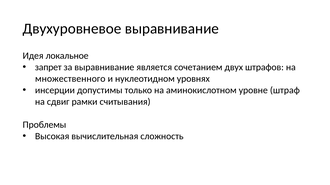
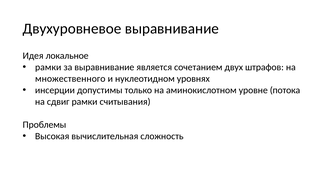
запрет: запрет -> рамки (48, 67)
штраф: штраф -> потока (285, 91)
